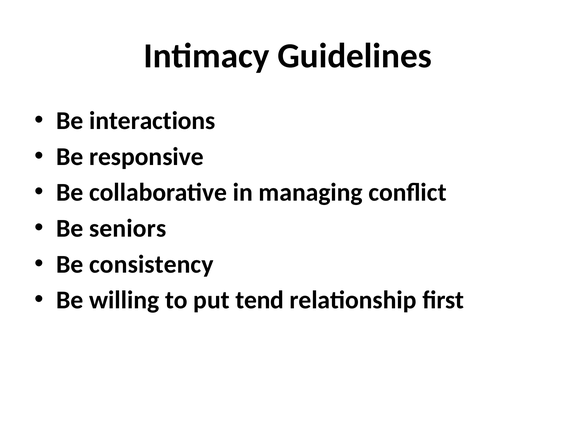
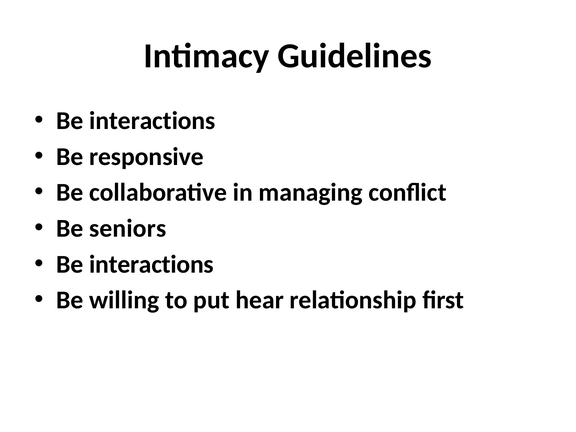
consistency: consistency -> interactions (152, 264)
tend: tend -> hear (260, 300)
